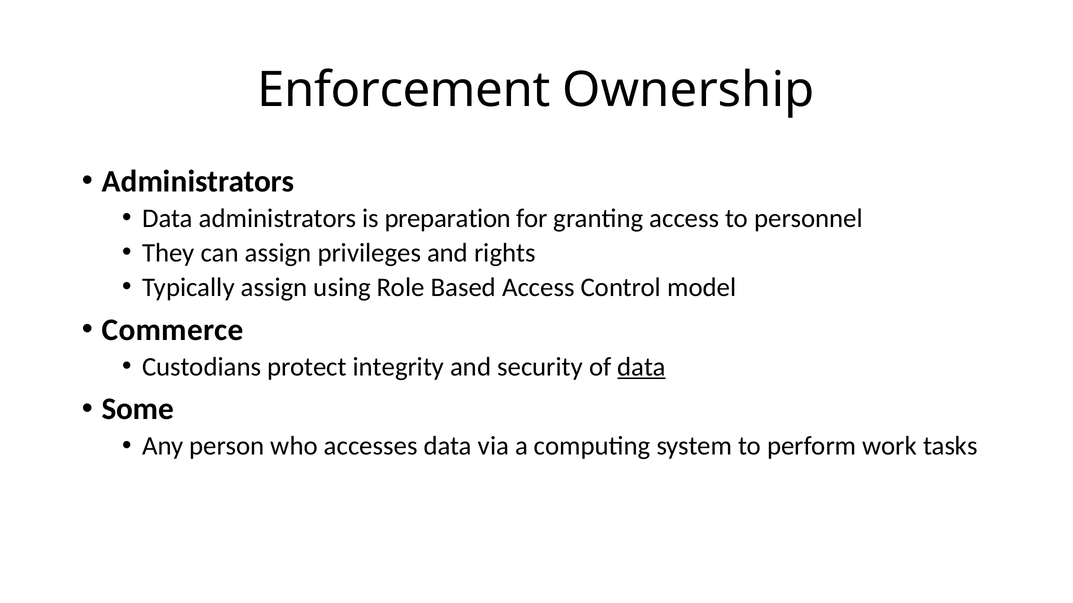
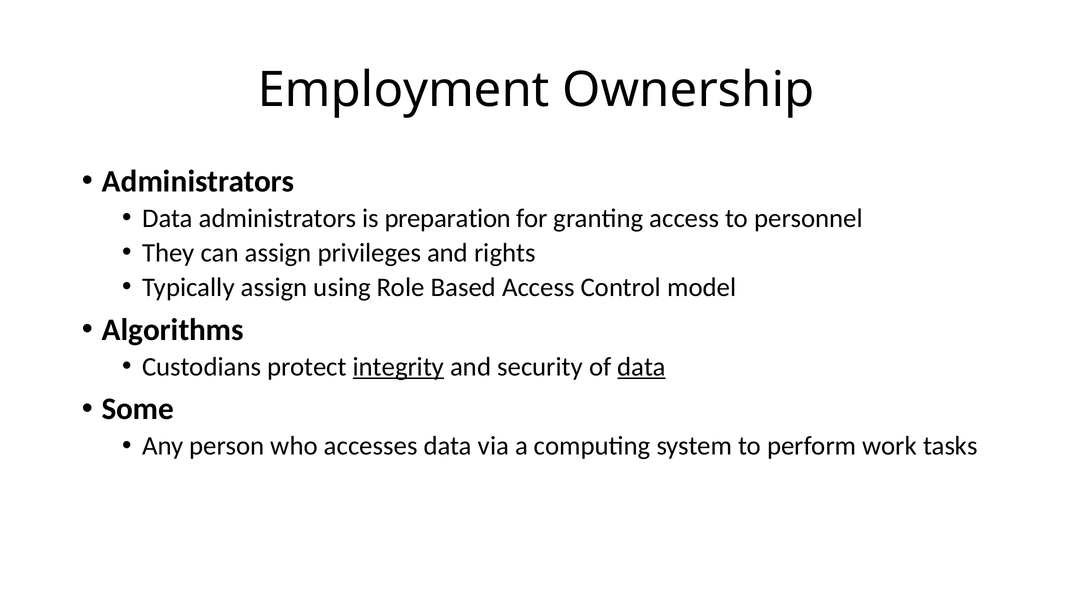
Enforcement: Enforcement -> Employment (404, 90)
Commerce: Commerce -> Algorithms (173, 330)
integrity underline: none -> present (398, 367)
